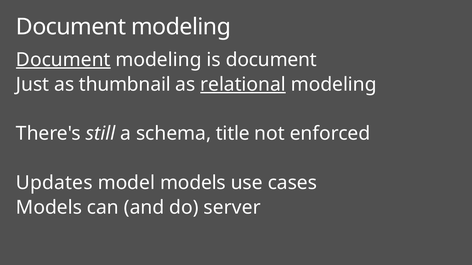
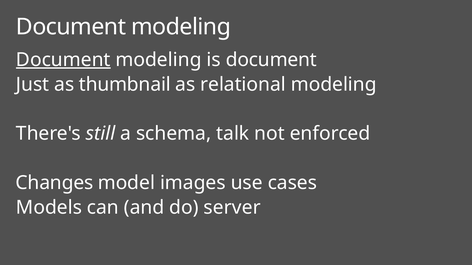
relational underline: present -> none (243, 84)
title: title -> talk (233, 134)
Updates: Updates -> Changes (54, 183)
model models: models -> images (193, 183)
